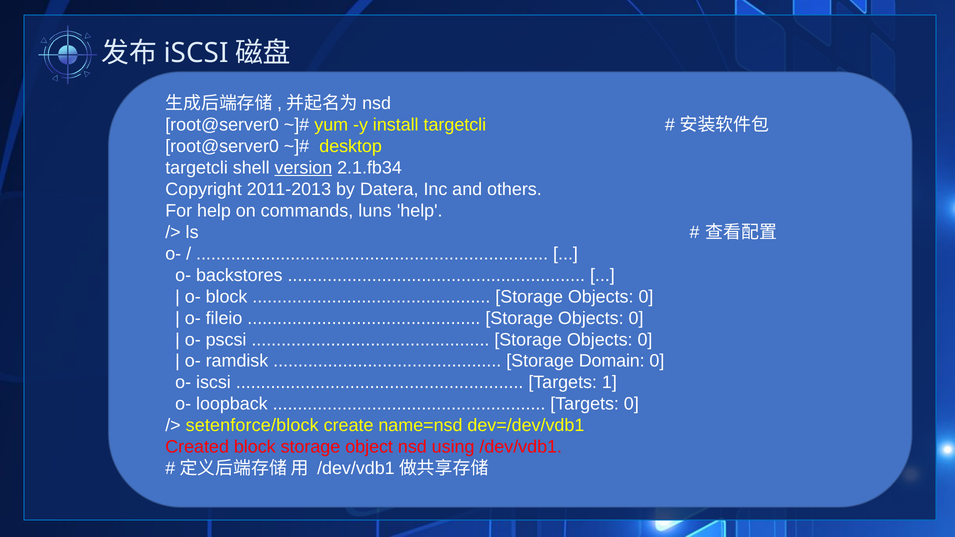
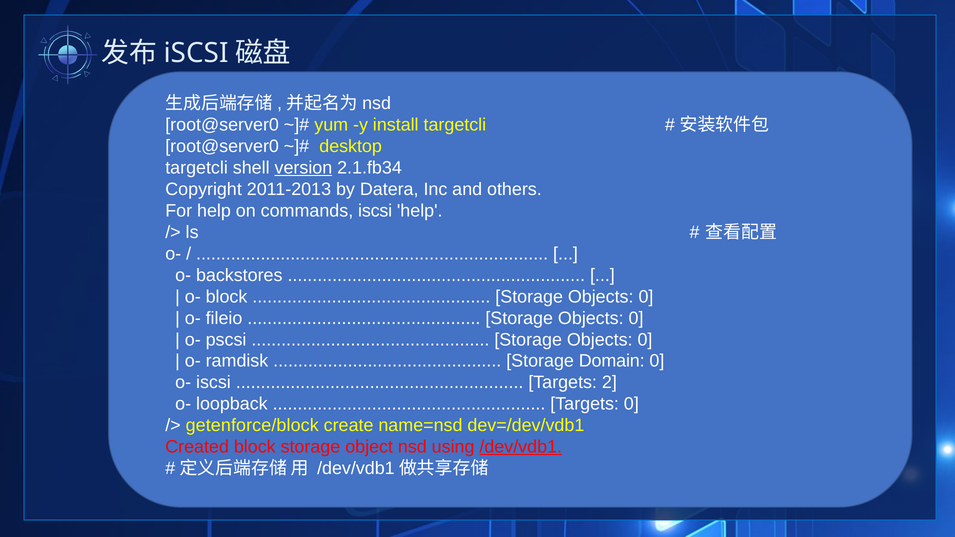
commands luns: luns -> iscsi (375, 211)
1: 1 -> 2 (609, 383)
setenforce/block: setenforce/block -> getenforce/block (252, 426)
/dev/vdb1 underline: none -> present (521, 447)
